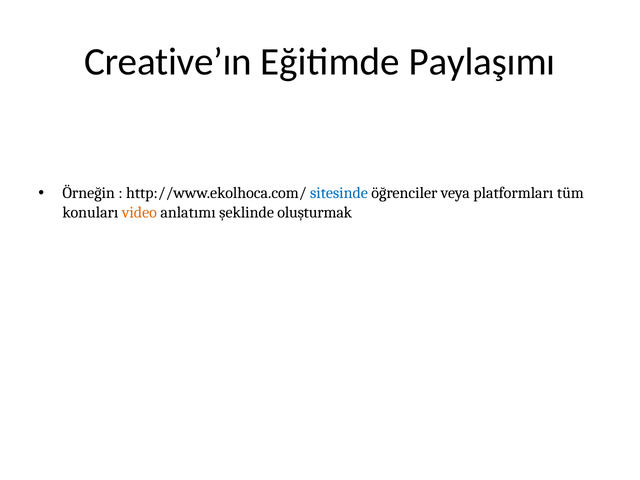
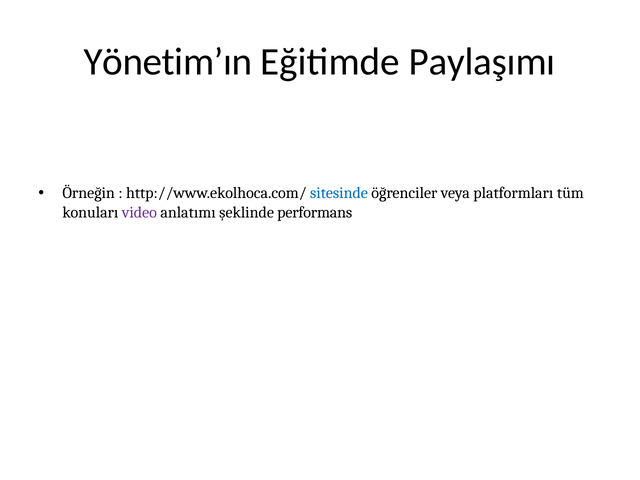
Creative’ın: Creative’ın -> Yönetim’ın (168, 62)
video colour: orange -> purple (139, 212)
oluşturmak: oluşturmak -> performans (315, 212)
